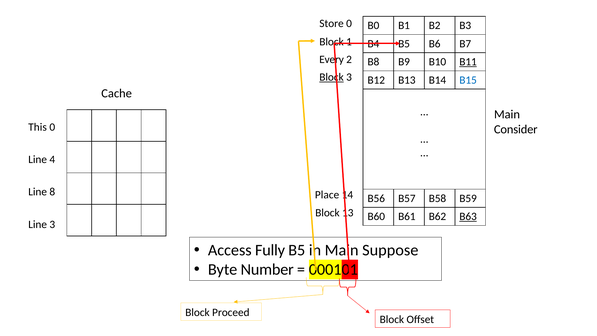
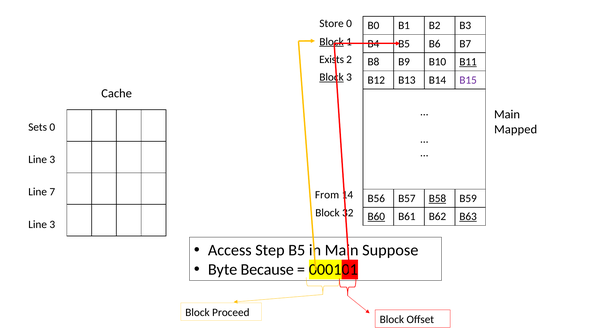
Block underline: none -> present (332, 42)
Every: Every -> Exists (332, 59)
B15 colour: blue -> purple (468, 80)
This: This -> Sets (38, 127)
Consider: Consider -> Mapped (516, 129)
4: 4 -> 3 (52, 160)
8: 8 -> 7 (52, 192)
Place: Place -> From (327, 195)
B58 underline: none -> present (437, 198)
13: 13 -> 32 (348, 213)
B60 underline: none -> present (376, 216)
Fully: Fully -> Step (270, 250)
Number: Number -> Because (267, 270)
